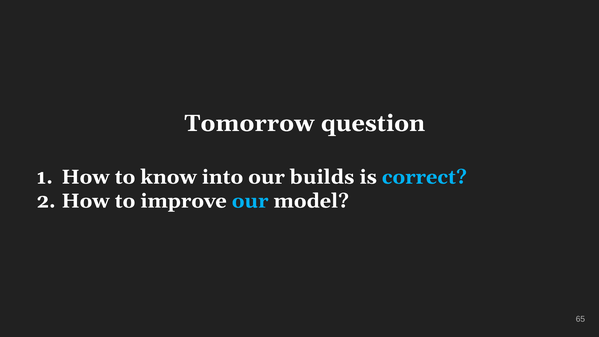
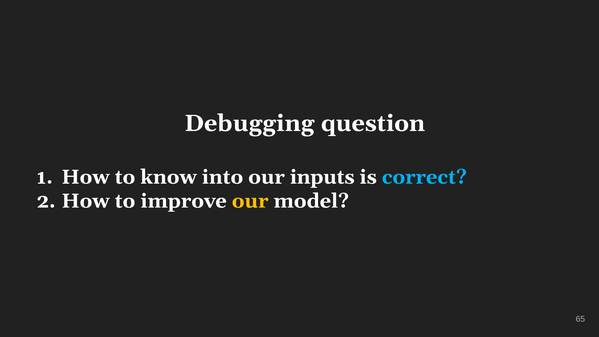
Tomorrow: Tomorrow -> Debugging (249, 123)
builds: builds -> inputs (322, 177)
our colour: light blue -> yellow (250, 201)
